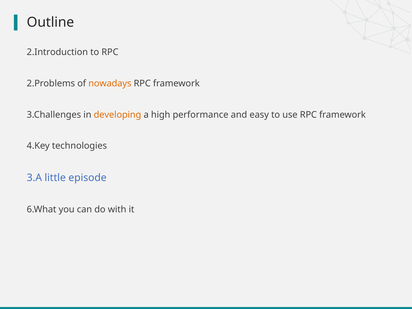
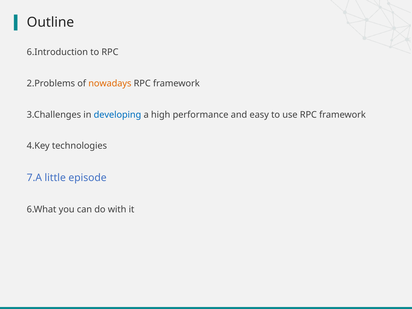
2.Introduction: 2.Introduction -> 6.Introduction (57, 52)
developing colour: orange -> blue (117, 115)
3.A: 3.A -> 7.A (34, 178)
